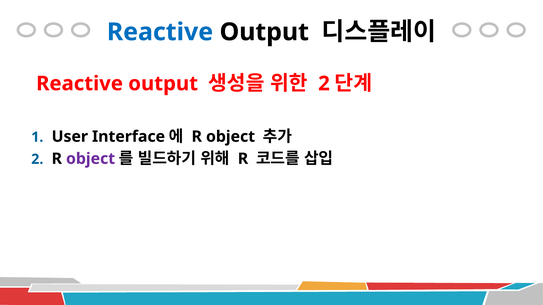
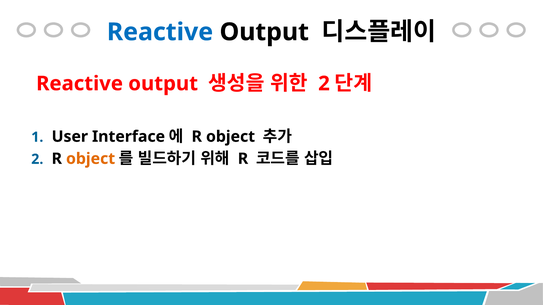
object colour: purple -> orange (91, 159)
